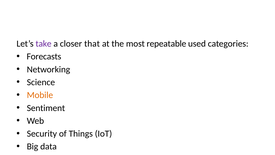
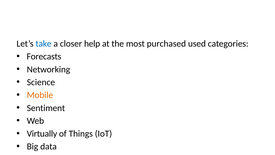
take colour: purple -> blue (44, 44)
closer that: that -> help (92, 44)
most repeatable: repeatable -> purchased (166, 44)
Security: Security -> Virtually (42, 133)
